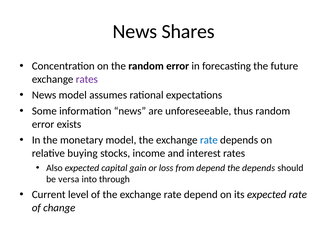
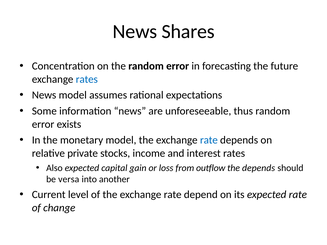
rates colour: purple -> blue (87, 79)
buying: buying -> private (83, 153)
from depend: depend -> outflow (211, 168)
through: through -> another (114, 180)
